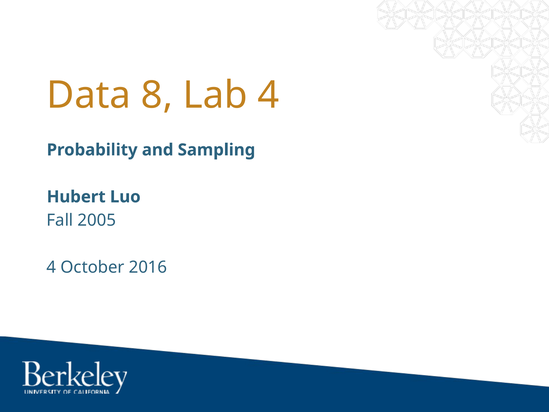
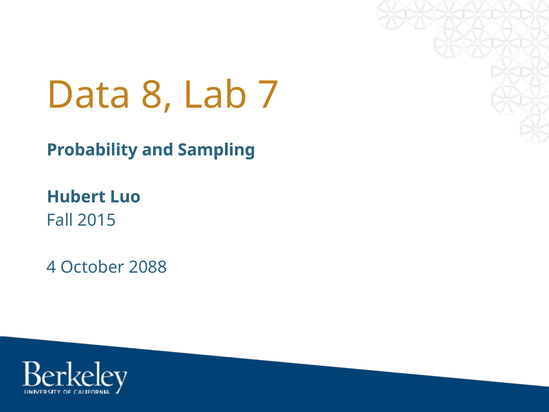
Lab 4: 4 -> 7 (268, 95)
2005: 2005 -> 2015 (97, 220)
2016: 2016 -> 2088 (148, 267)
